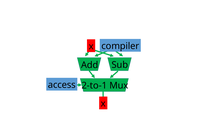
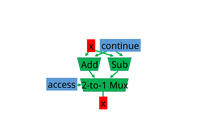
compiler: compiler -> continue (120, 46)
